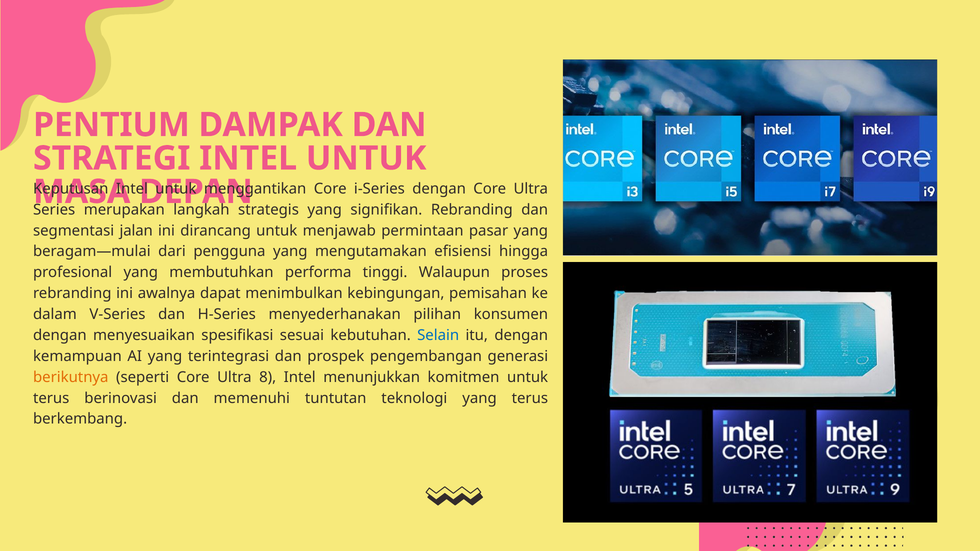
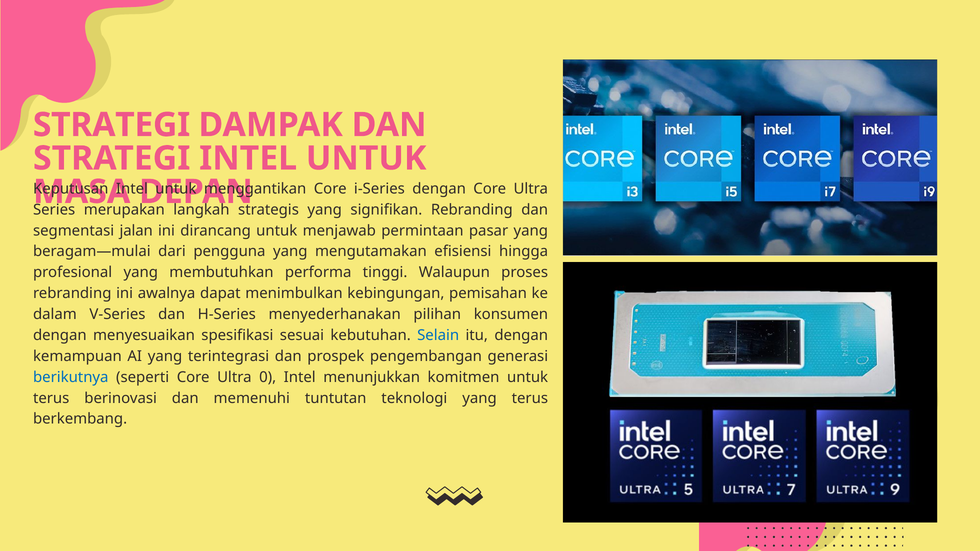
PENTIUM: PENTIUM -> STRATEGI (112, 125)
berikutnya colour: orange -> blue (71, 377)
8: 8 -> 0 (268, 377)
